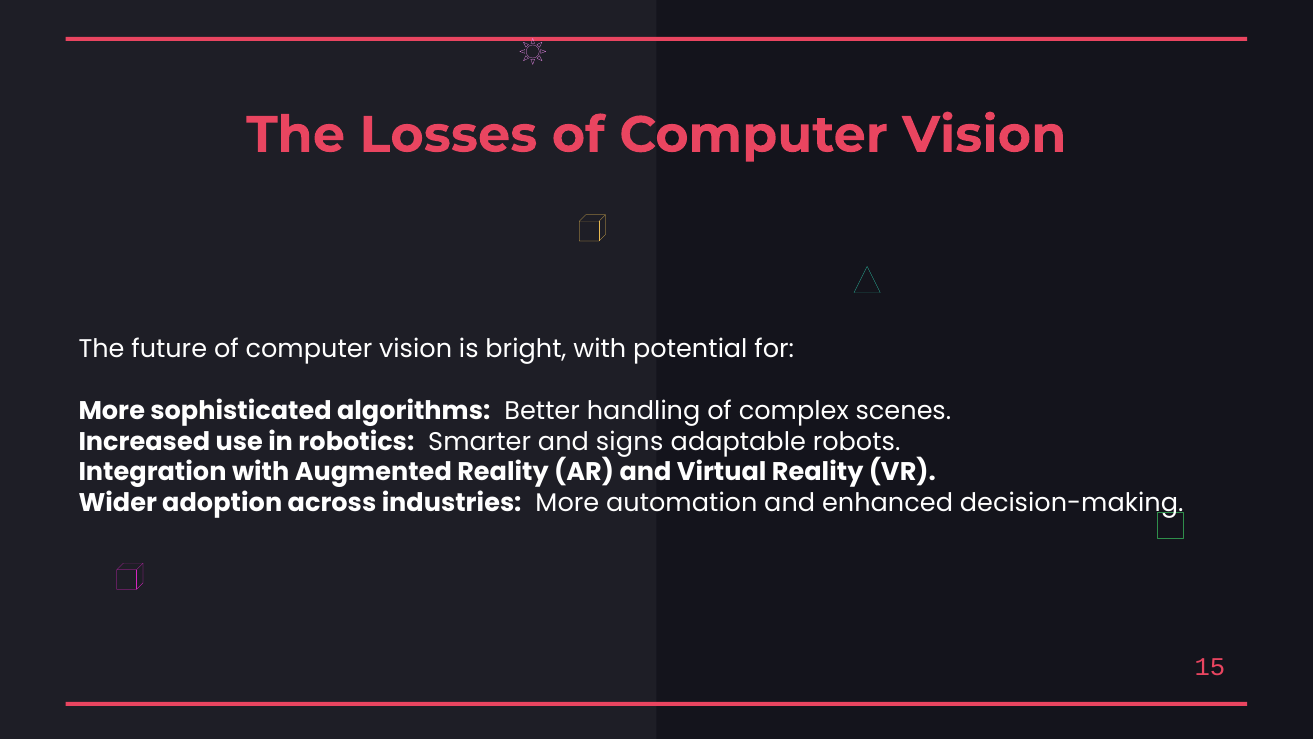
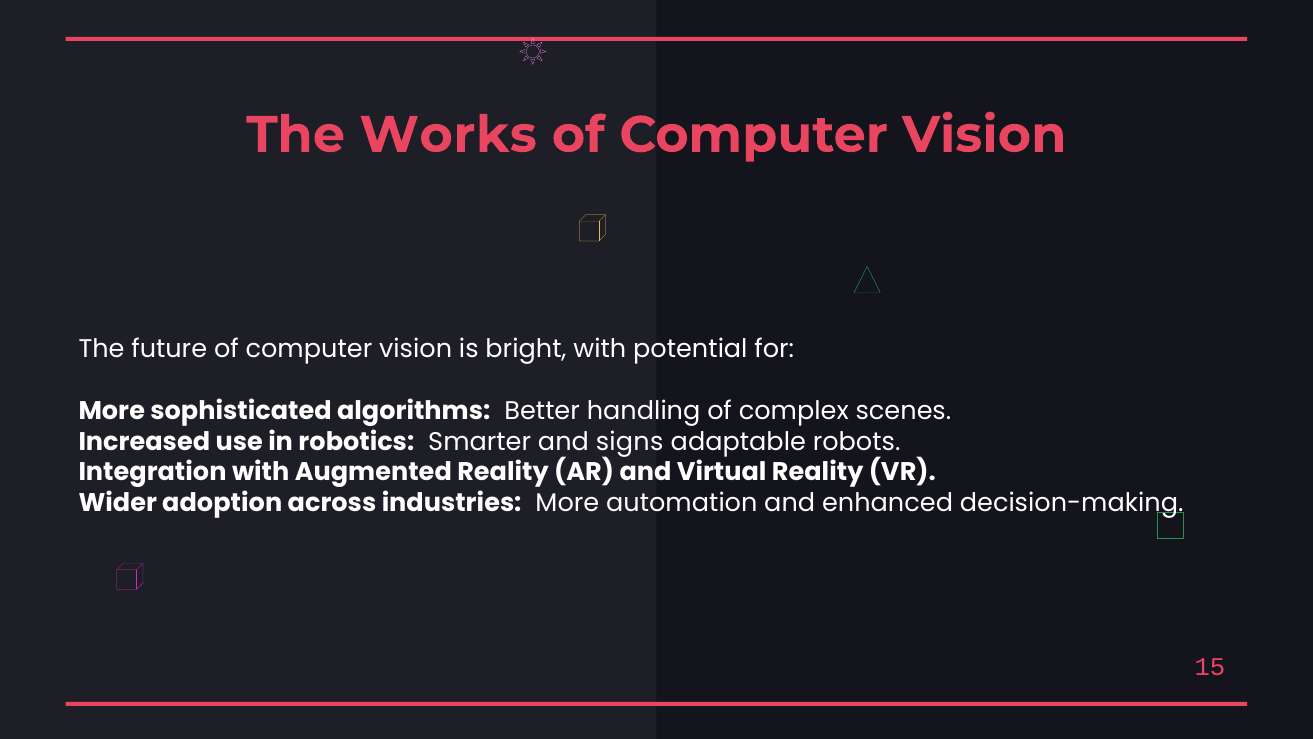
Losses: Losses -> Works (448, 135)
